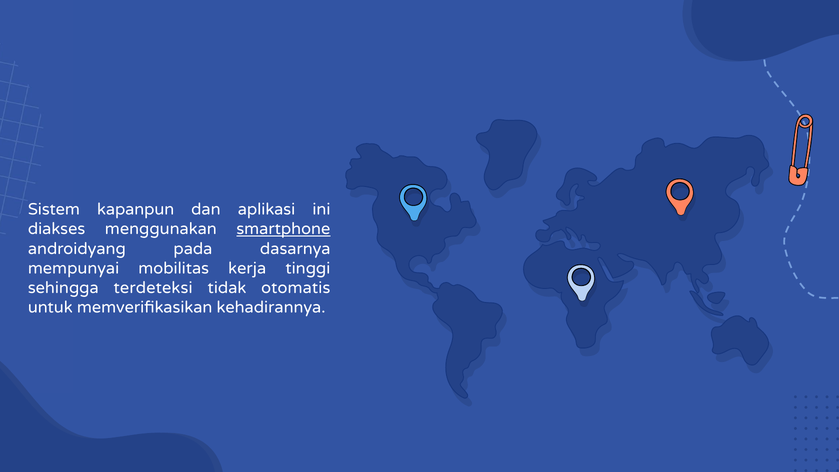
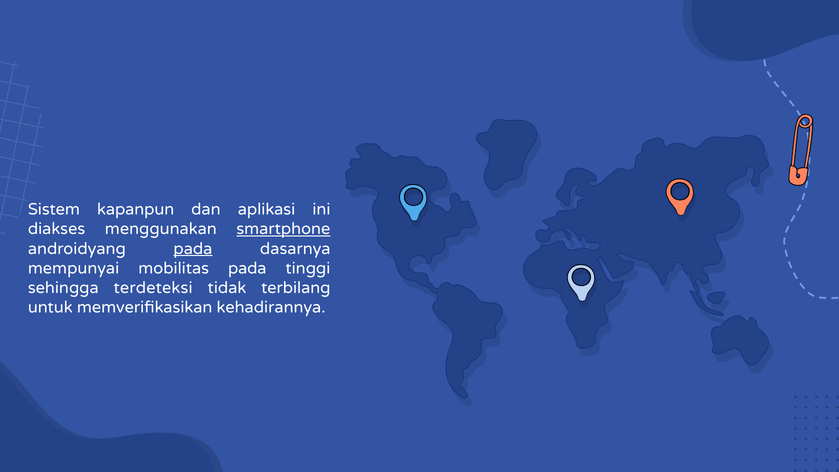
pada underline: none -> present (193, 249)
mobilitas kerja: kerja -> pada (247, 268)
otomatis: otomatis -> terbilang (296, 288)
